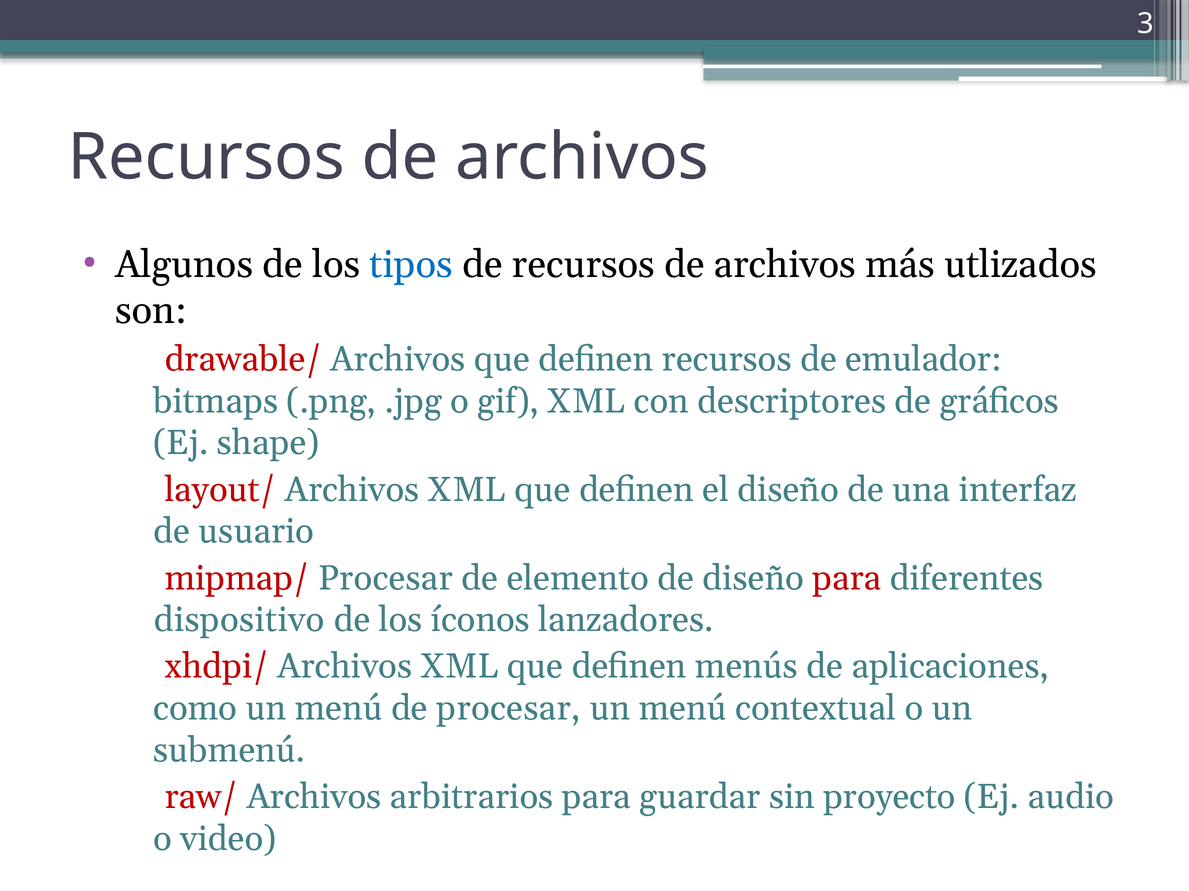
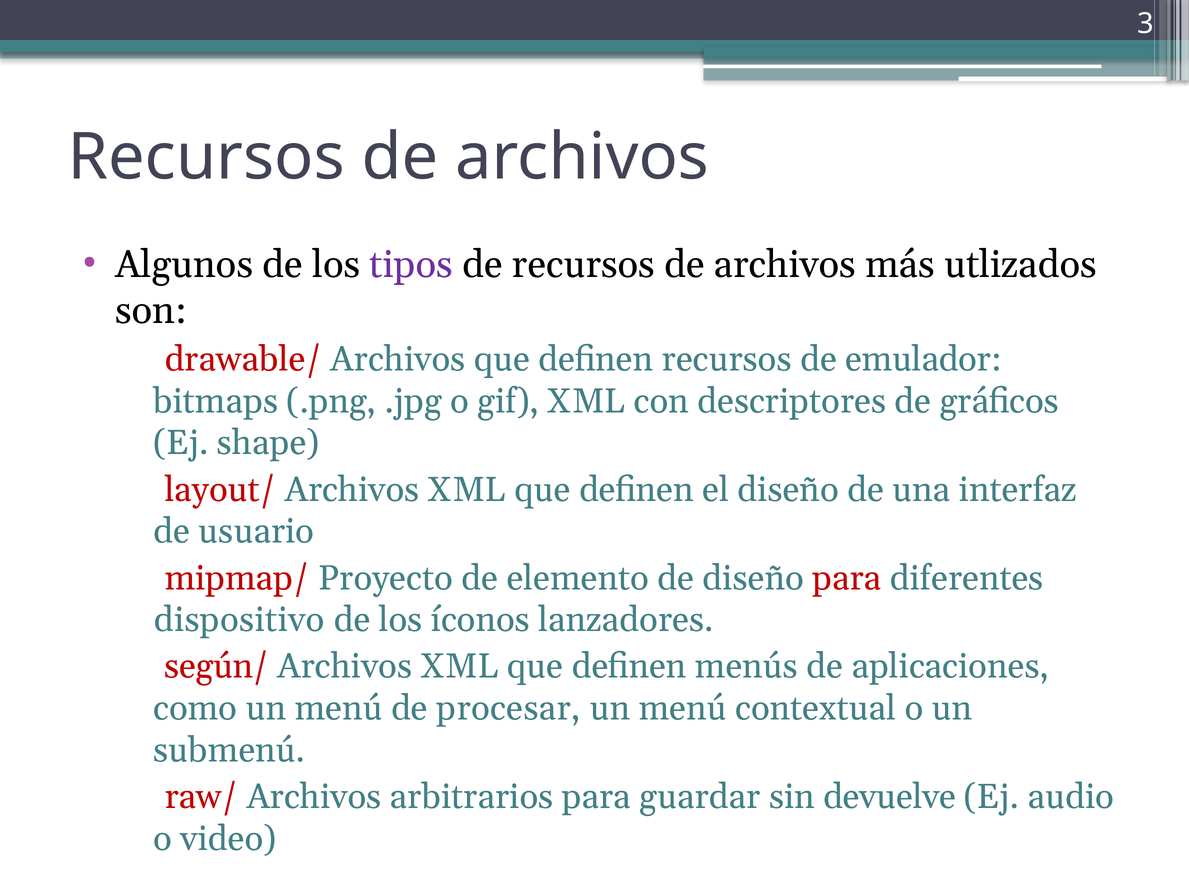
tipos colour: blue -> purple (411, 265)
mipmap/ Procesar: Procesar -> Proyecto (386, 578)
xhdpi/: xhdpi/ -> según/ (217, 667)
proyecto: proyecto -> devuelve (890, 797)
